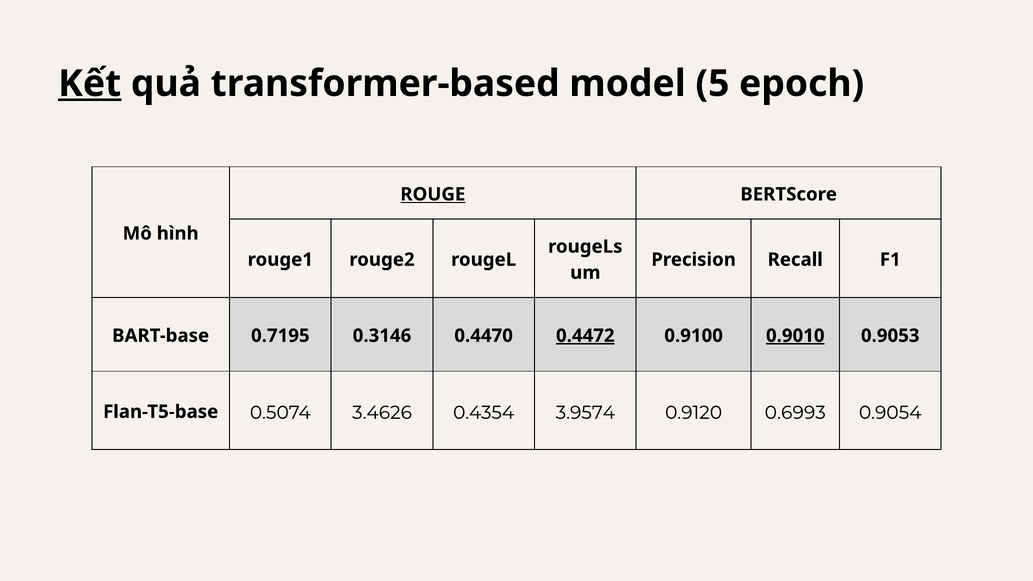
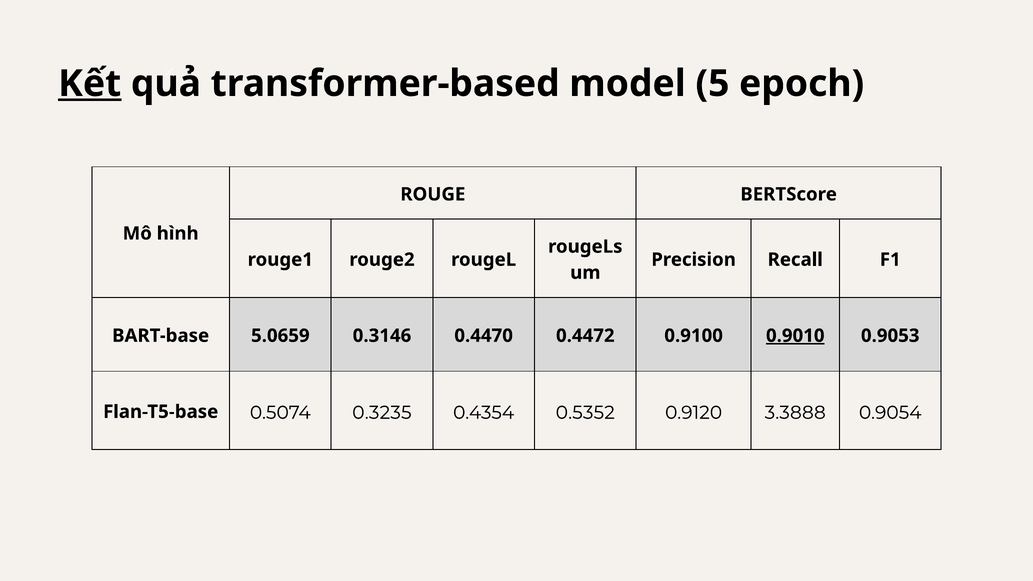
ROUGE underline: present -> none (433, 194)
0.7195: 0.7195 -> 5.0659 (280, 336)
0.4472 underline: present -> none (585, 336)
3.4626: 3.4626 -> 0.3235 (382, 413)
3.9574: 3.9574 -> 0.5352 (585, 413)
0.6993: 0.6993 -> 3.3888 (795, 413)
